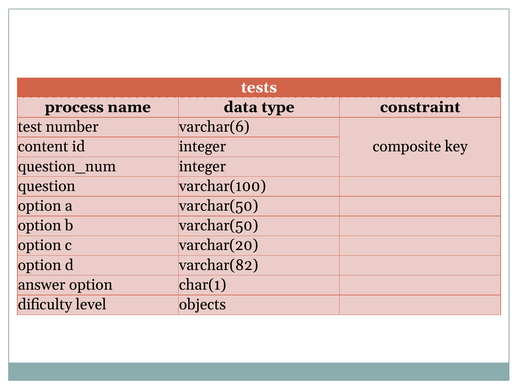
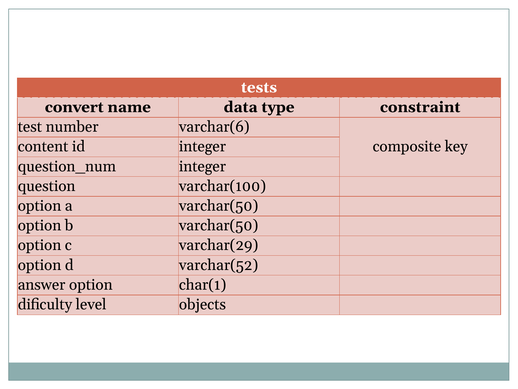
process: process -> convert (74, 107)
varchar(20: varchar(20 -> varchar(29 (219, 245)
varchar(82: varchar(82 -> varchar(52 (219, 265)
